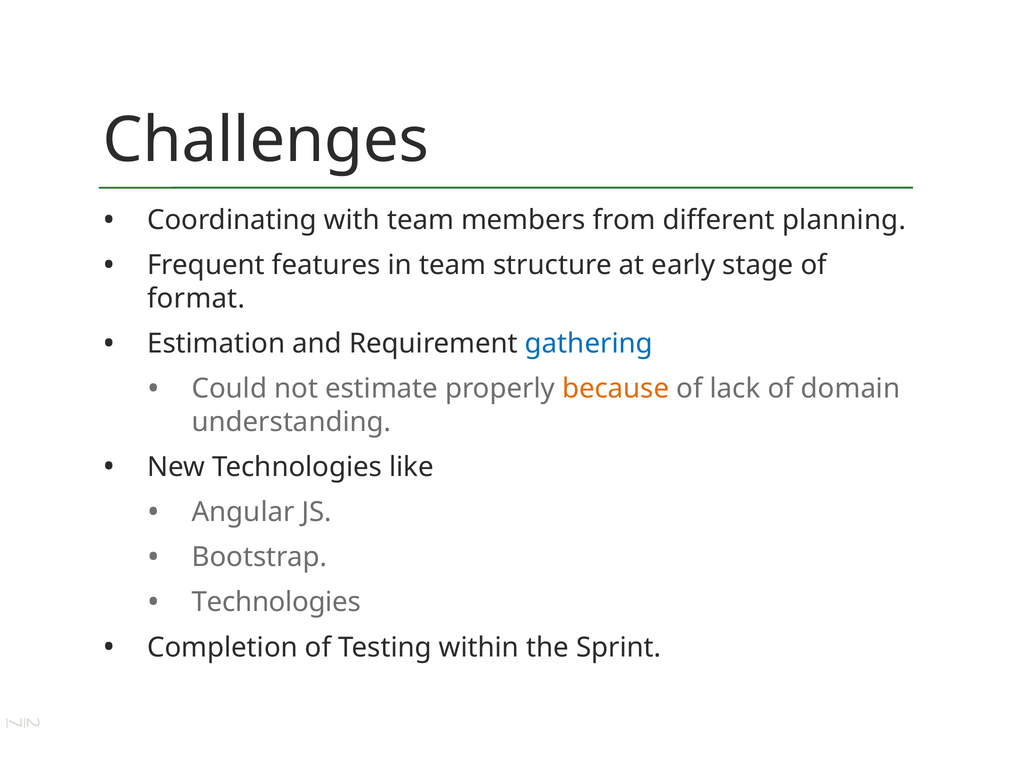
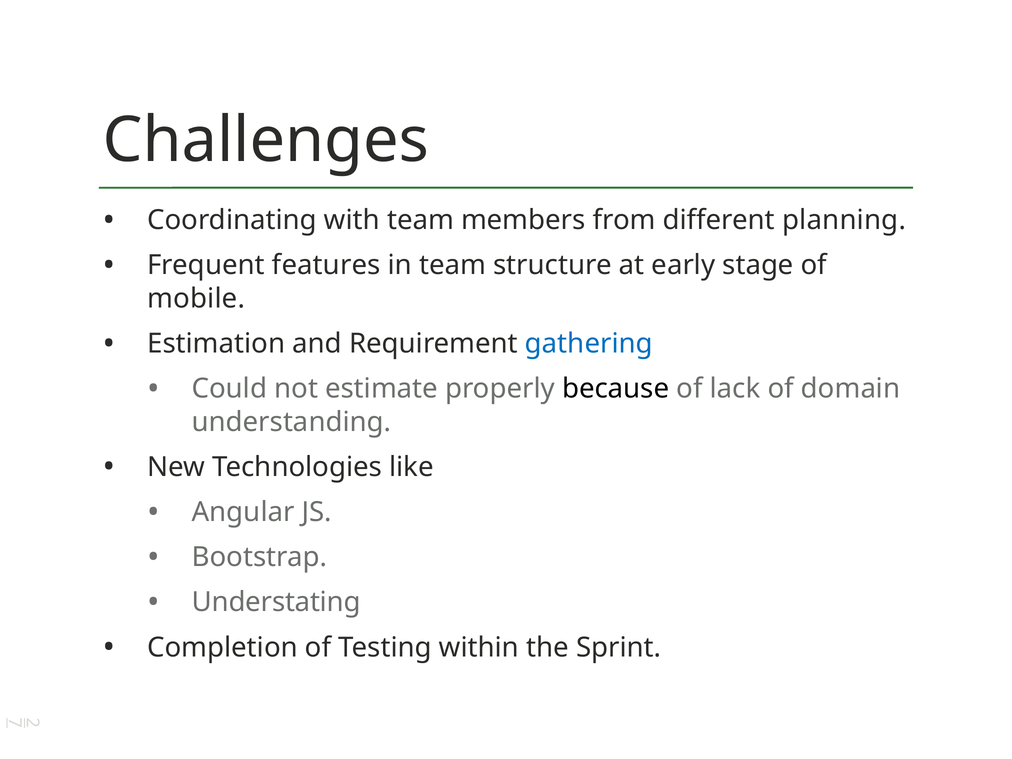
format: format -> mobile (196, 298)
because colour: orange -> black (616, 389)
Technologies: Technologies -> Understating (276, 602)
